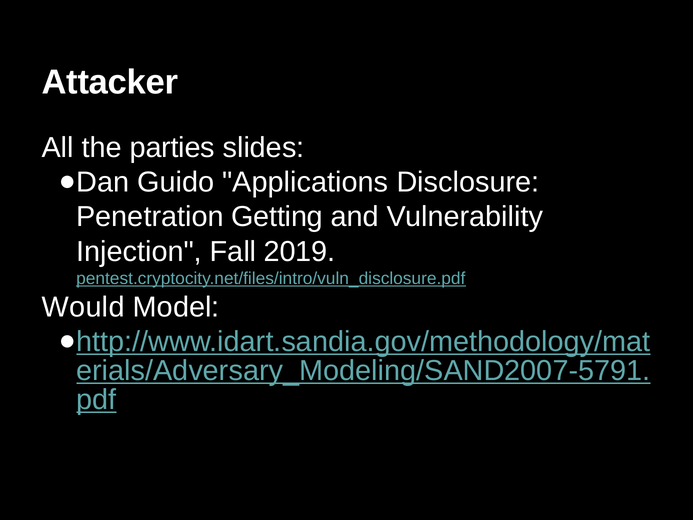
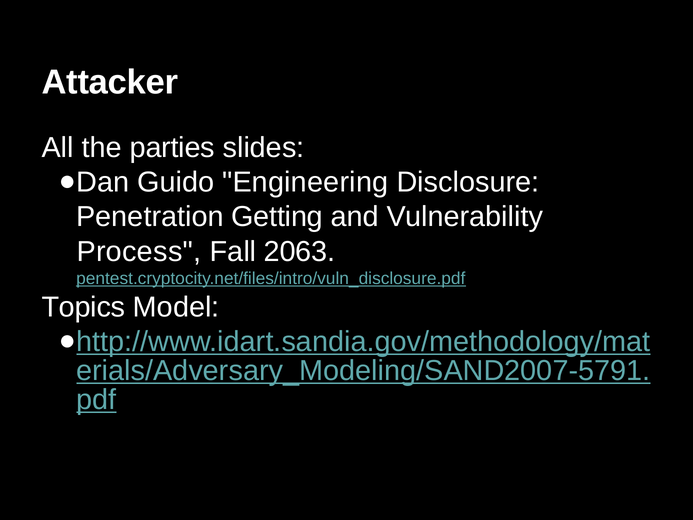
Applications: Applications -> Engineering (305, 182)
Injection: Injection -> Process (139, 251)
2019: 2019 -> 2063 (299, 251)
Would: Would -> Topics (83, 307)
